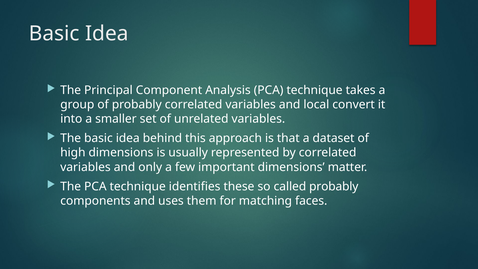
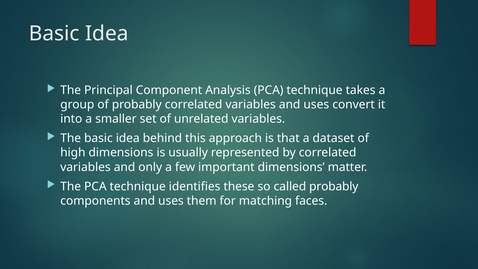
variables and local: local -> uses (316, 105)
